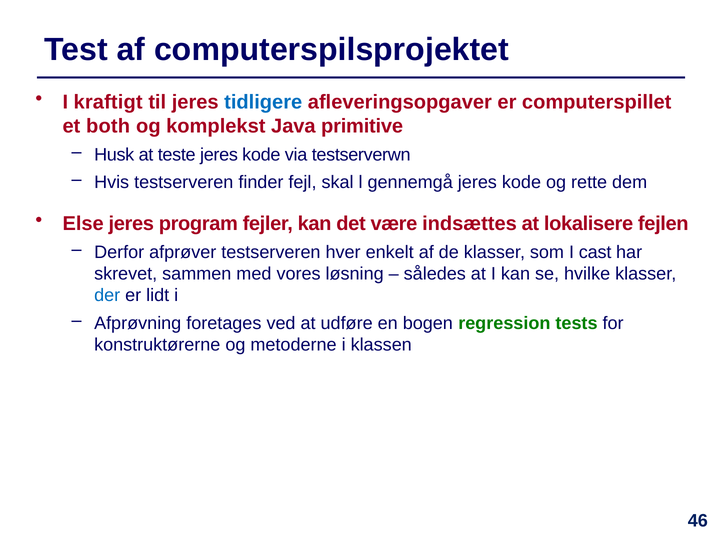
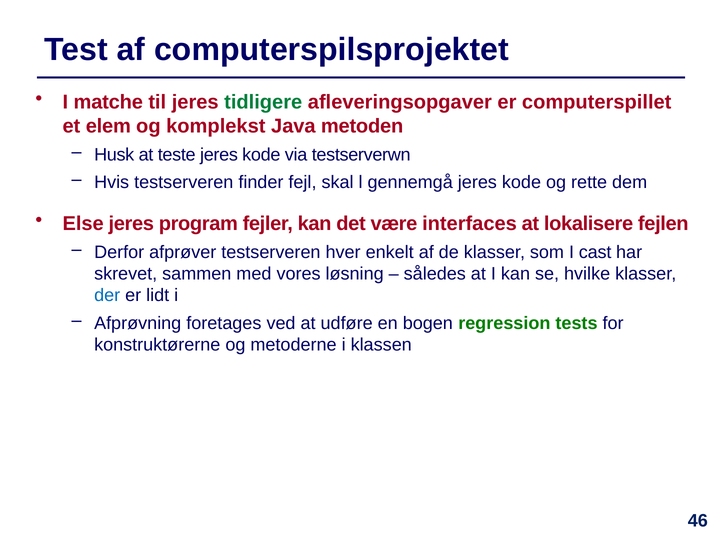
kraftigt: kraftigt -> matche (108, 102)
tidligere colour: blue -> green (263, 102)
both: both -> elem (108, 126)
primitive: primitive -> metoden (362, 126)
indsættes: indsættes -> interfaces (469, 224)
